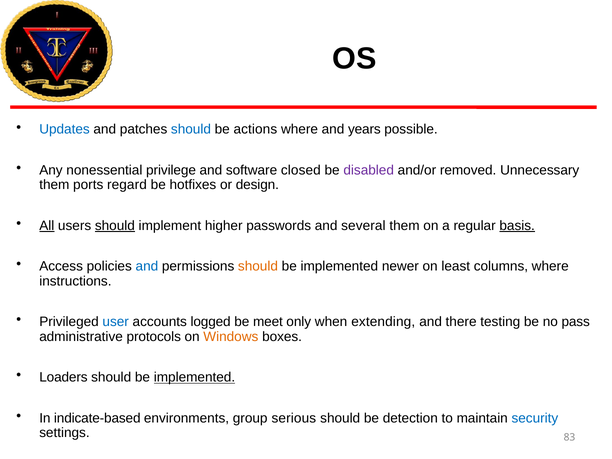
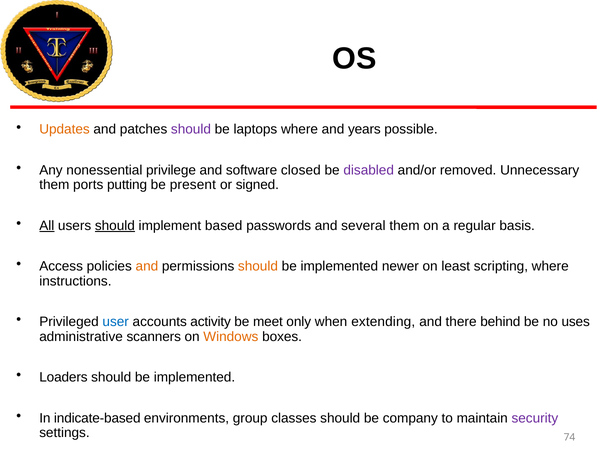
Updates colour: blue -> orange (64, 129)
should colour: blue -> purple (191, 129)
actions: actions -> laptops (255, 129)
regard: regard -> putting (127, 185)
hotfixes: hotfixes -> present (193, 185)
design: design -> signed (257, 185)
higher: higher -> based (224, 226)
basis underline: present -> none (517, 226)
and colour: blue -> orange (147, 266)
columns: columns -> scripting (501, 266)
logged: logged -> activity (211, 322)
testing: testing -> behind (500, 322)
pass: pass -> uses (576, 322)
protocols: protocols -> scanners (154, 337)
implemented underline: present -> none (194, 377)
serious: serious -> classes (294, 418)
detection: detection -> company (410, 418)
security colour: blue -> purple (535, 418)
83: 83 -> 74 (569, 438)
